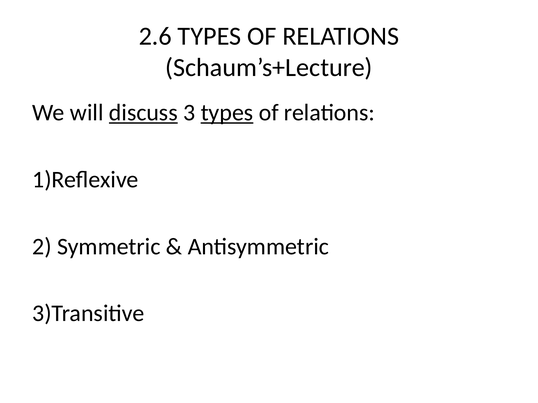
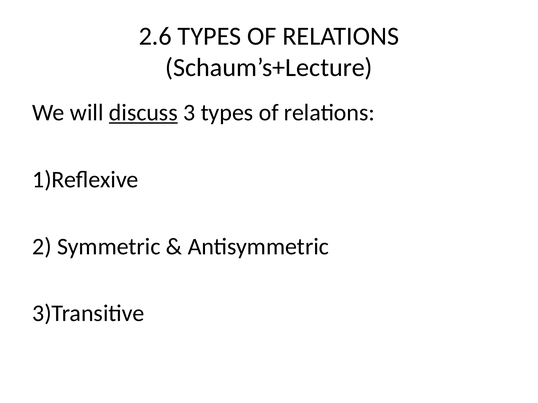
types underline: present -> none (227, 113)
